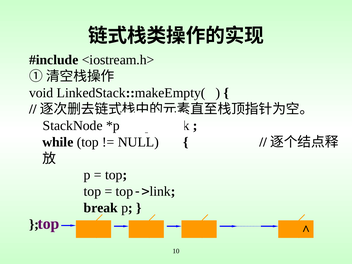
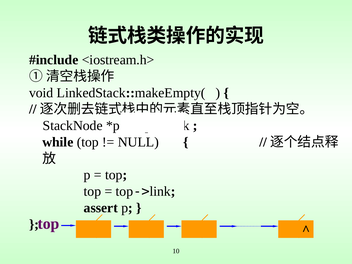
break: break -> assert (101, 208)
